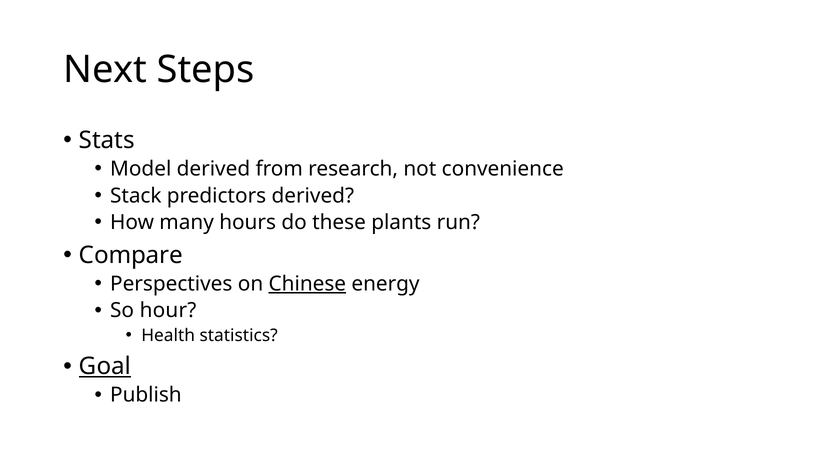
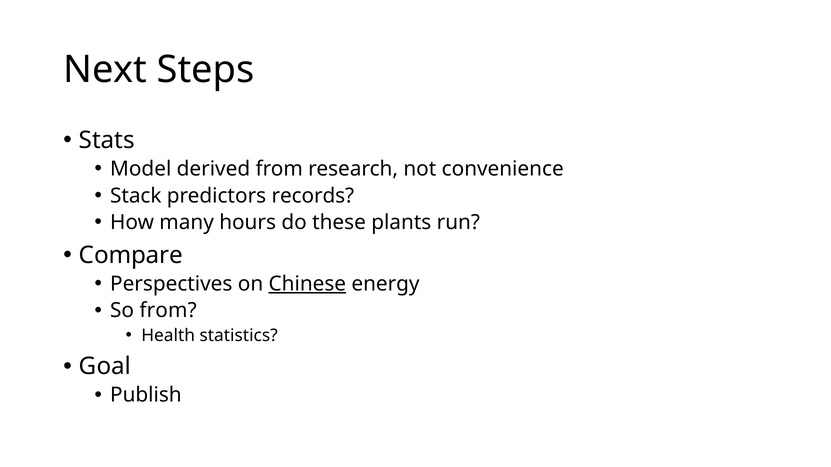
predictors derived: derived -> records (313, 196)
So hour: hour -> from (168, 311)
Goal underline: present -> none (105, 367)
